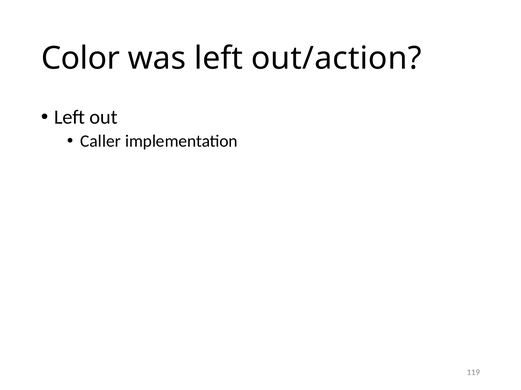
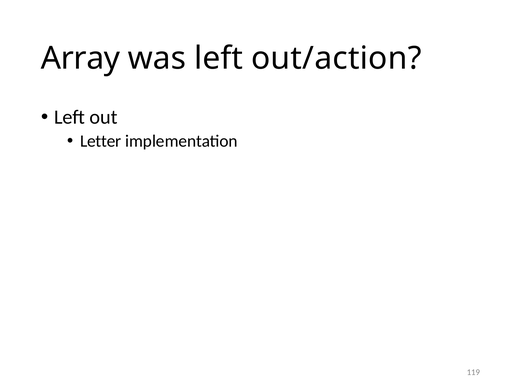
Color: Color -> Array (80, 58)
Caller: Caller -> Letter (101, 141)
